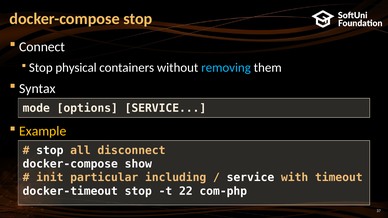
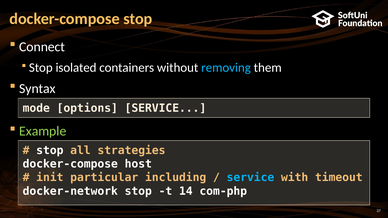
physical: physical -> isolated (76, 68)
Example colour: yellow -> light green (43, 131)
disconnect: disconnect -> strategies (131, 151)
show: show -> host (138, 164)
service colour: white -> light blue (250, 178)
docker-timeout: docker-timeout -> docker-network (70, 191)
22: 22 -> 14 (186, 191)
